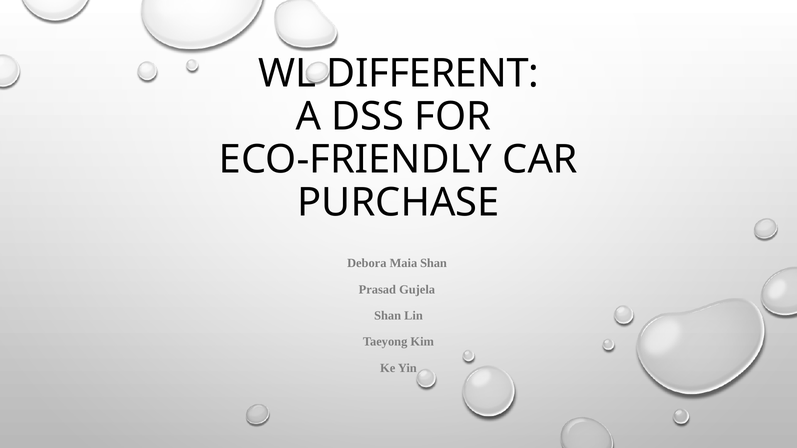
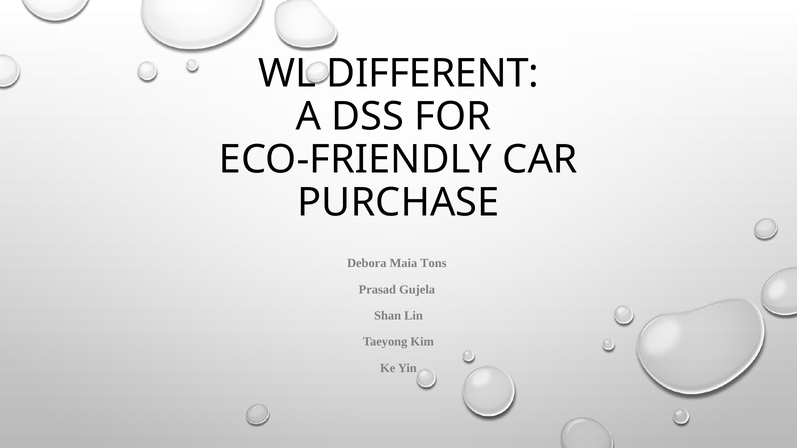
Maia Shan: Shan -> Tons (433, 263)
